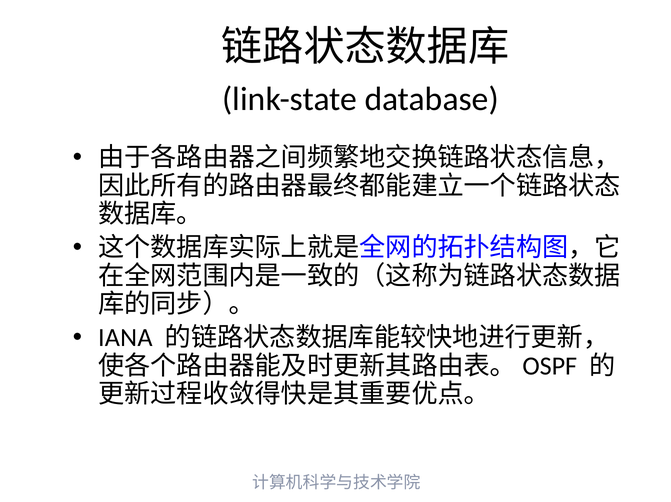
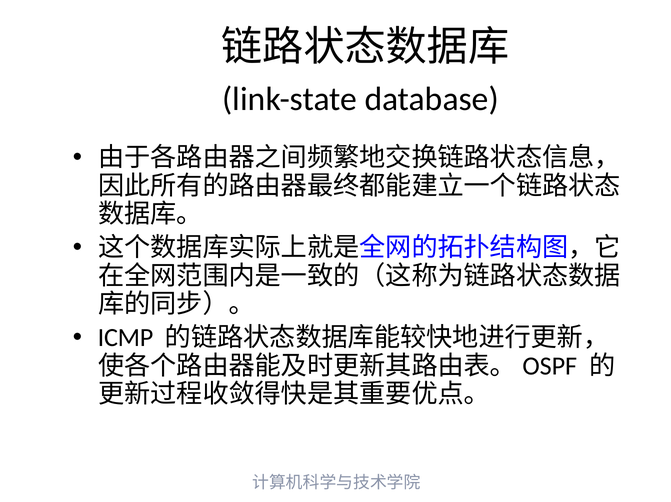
IANA: IANA -> ICMP (126, 338)
